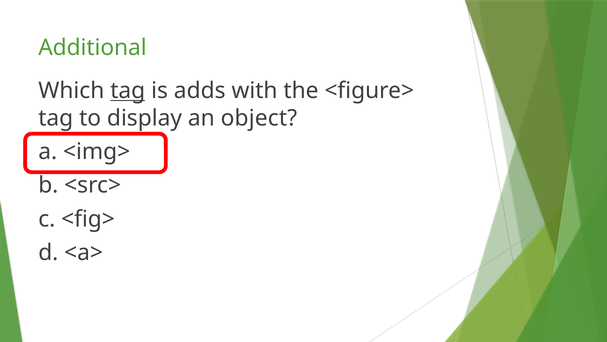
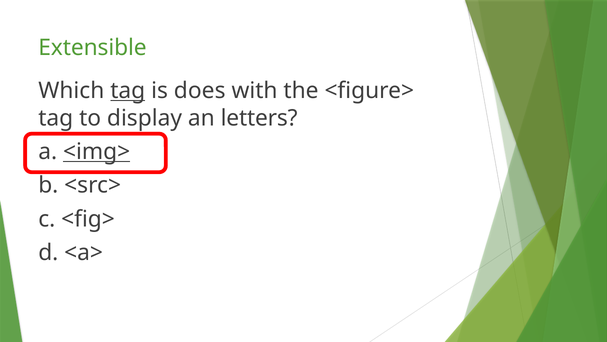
Additional: Additional -> Extensible (92, 48)
adds: adds -> does (200, 91)
object: object -> letters (259, 118)
<img> underline: none -> present (97, 151)
